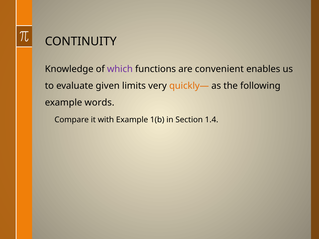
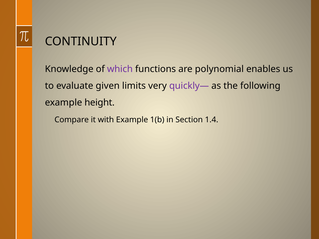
convenient: convenient -> polynomial (219, 69)
quickly— colour: orange -> purple (189, 86)
words: words -> height (100, 103)
